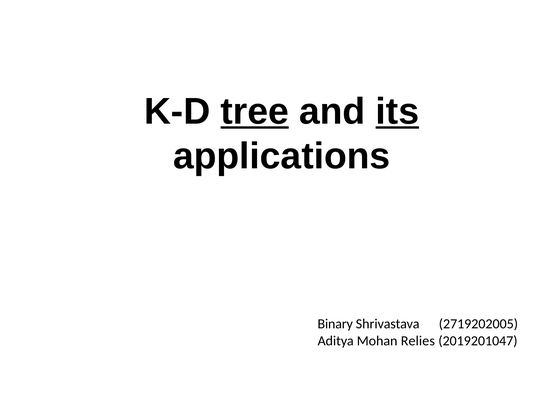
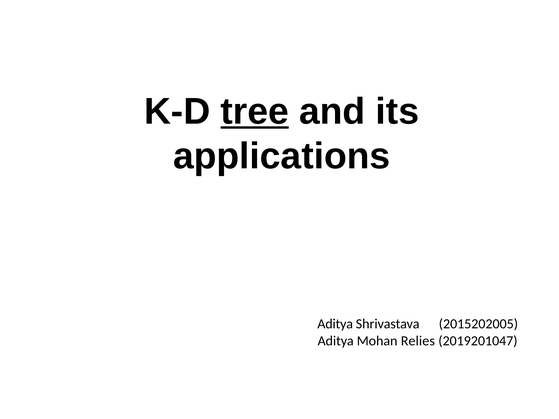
its underline: present -> none (397, 112)
Binary: Binary -> Aditya (335, 324)
2719202005: 2719202005 -> 2015202005 (478, 324)
